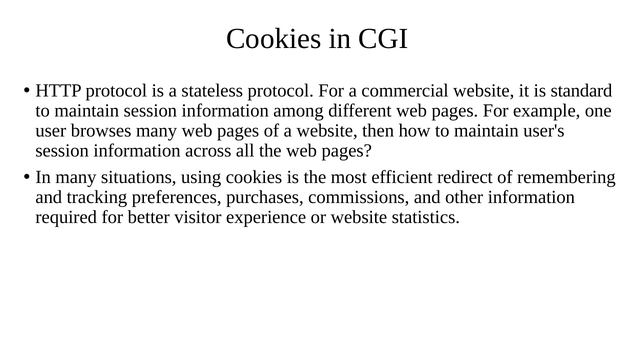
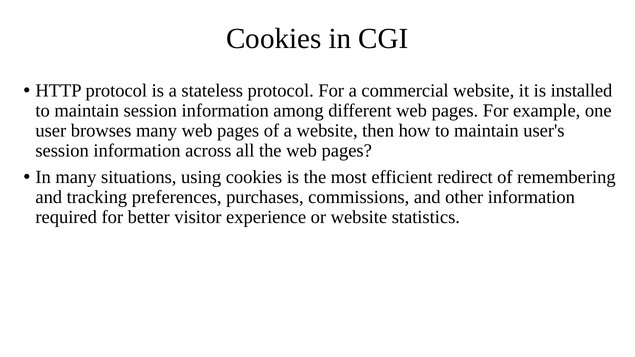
standard: standard -> installed (582, 91)
